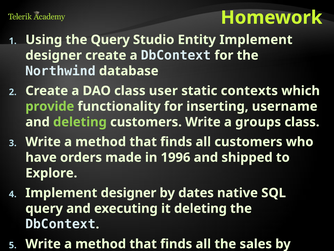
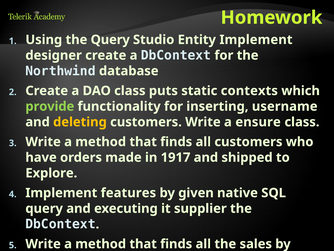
user: user -> puts (163, 91)
deleting colour: light green -> yellow (80, 122)
groups: groups -> ensure (258, 122)
1996: 1996 -> 1917 (176, 157)
designer: designer -> features (128, 193)
by dates: dates -> given (196, 193)
it deleting: deleting -> supplier (200, 208)
